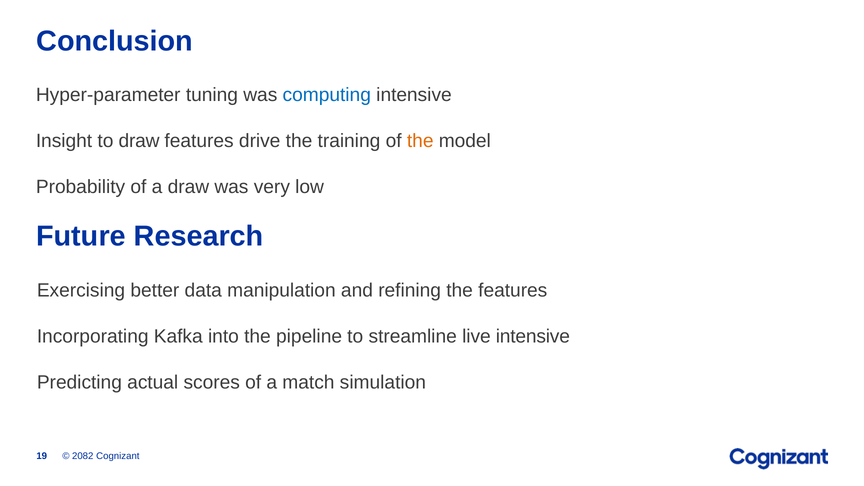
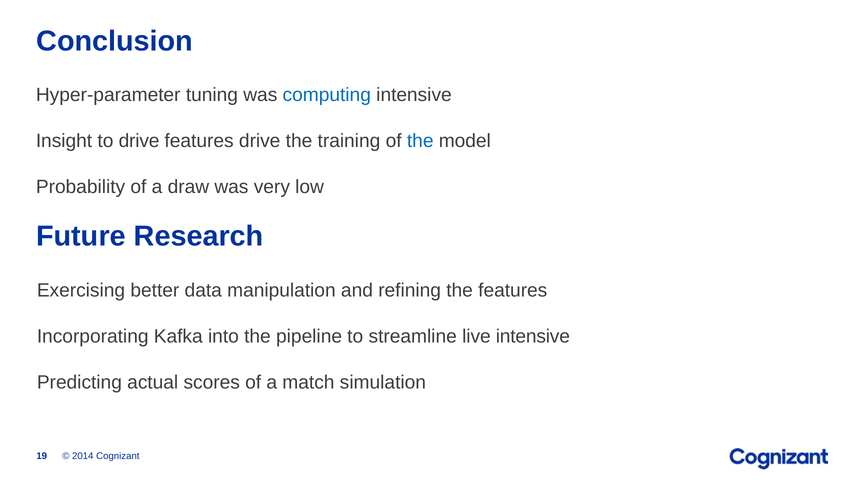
to draw: draw -> drive (139, 141)
the colour: orange -> blue (420, 141)
2082: 2082 -> 2014 (83, 456)
